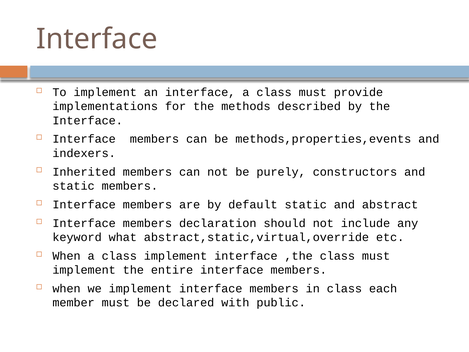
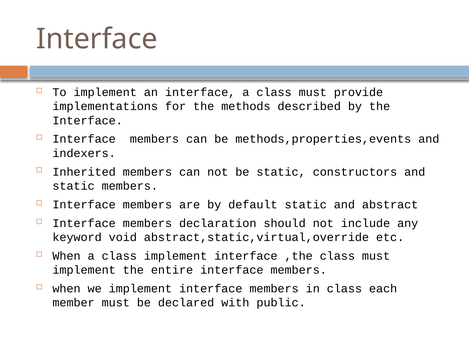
be purely: purely -> static (281, 172)
what: what -> void (123, 237)
